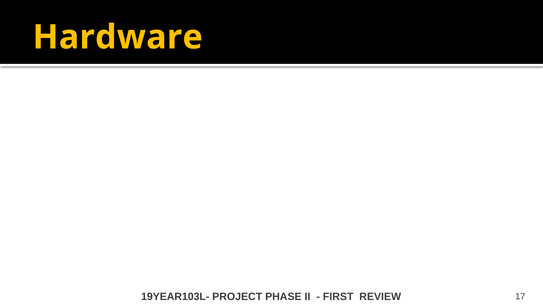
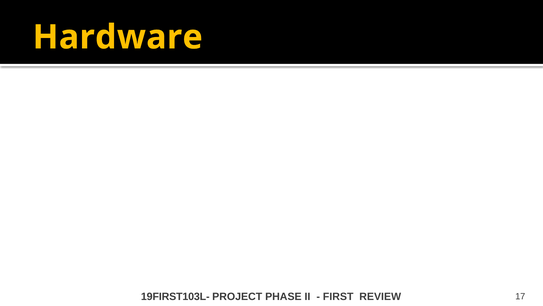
19YEAR103L-: 19YEAR103L- -> 19FIRST103L- (175, 296)
